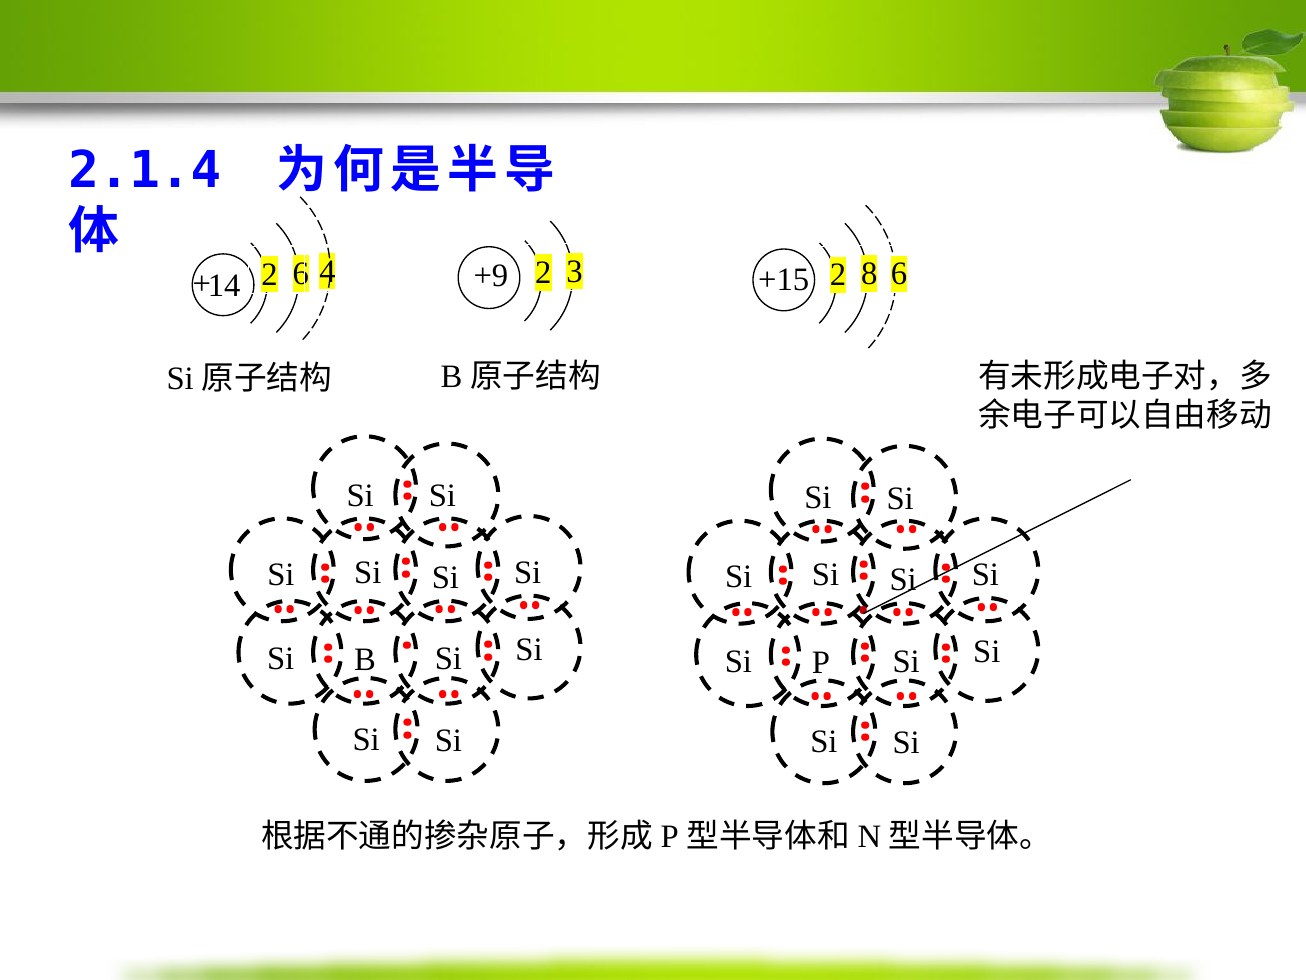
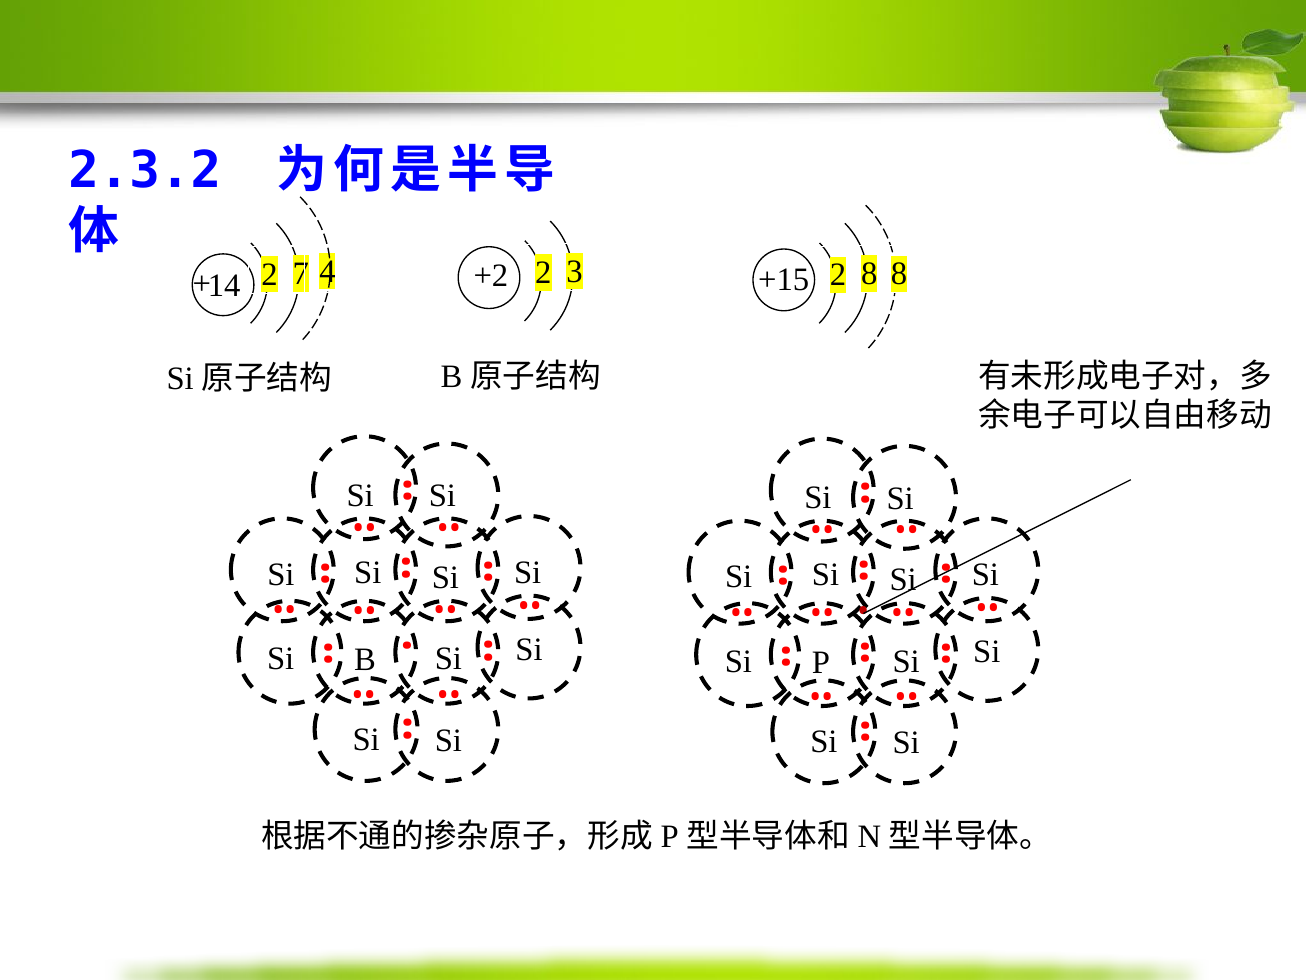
2.1.4: 2.1.4 -> 2.3.2 (145, 170)
+9: +9 -> +2 (491, 275)
+15 6: 6 -> 8 (899, 274)
14 6: 6 -> 7 (301, 273)
